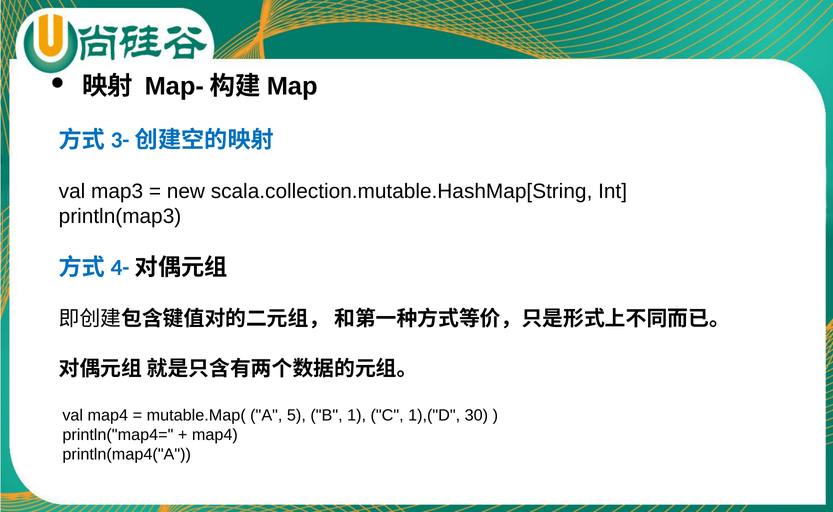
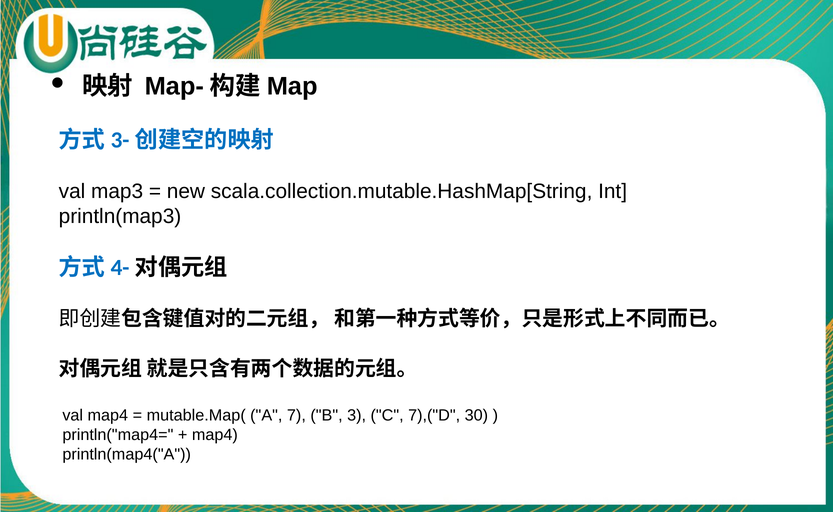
5: 5 -> 7 (296, 415)
1: 1 -> 3 (357, 415)
1),("D: 1),("D -> 7),("D (434, 415)
